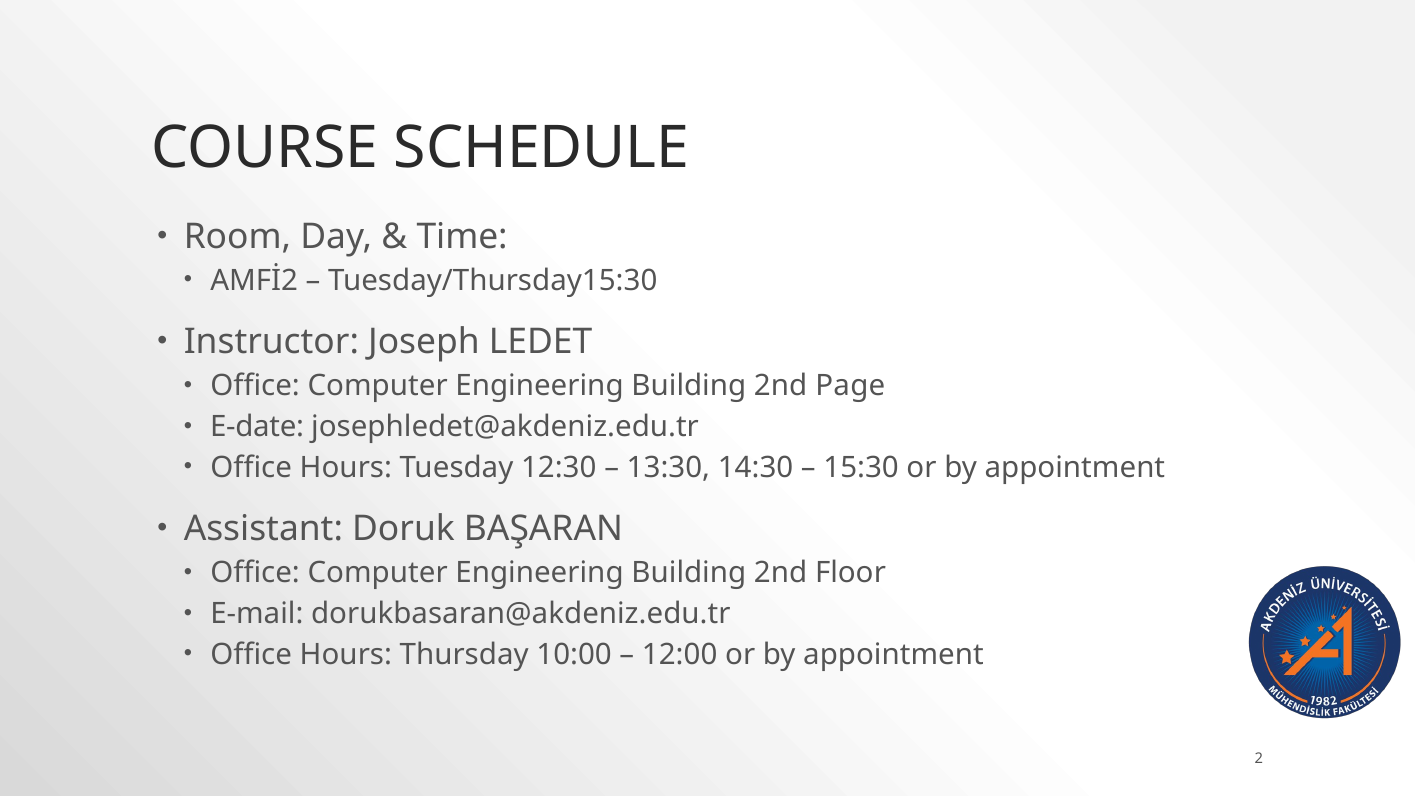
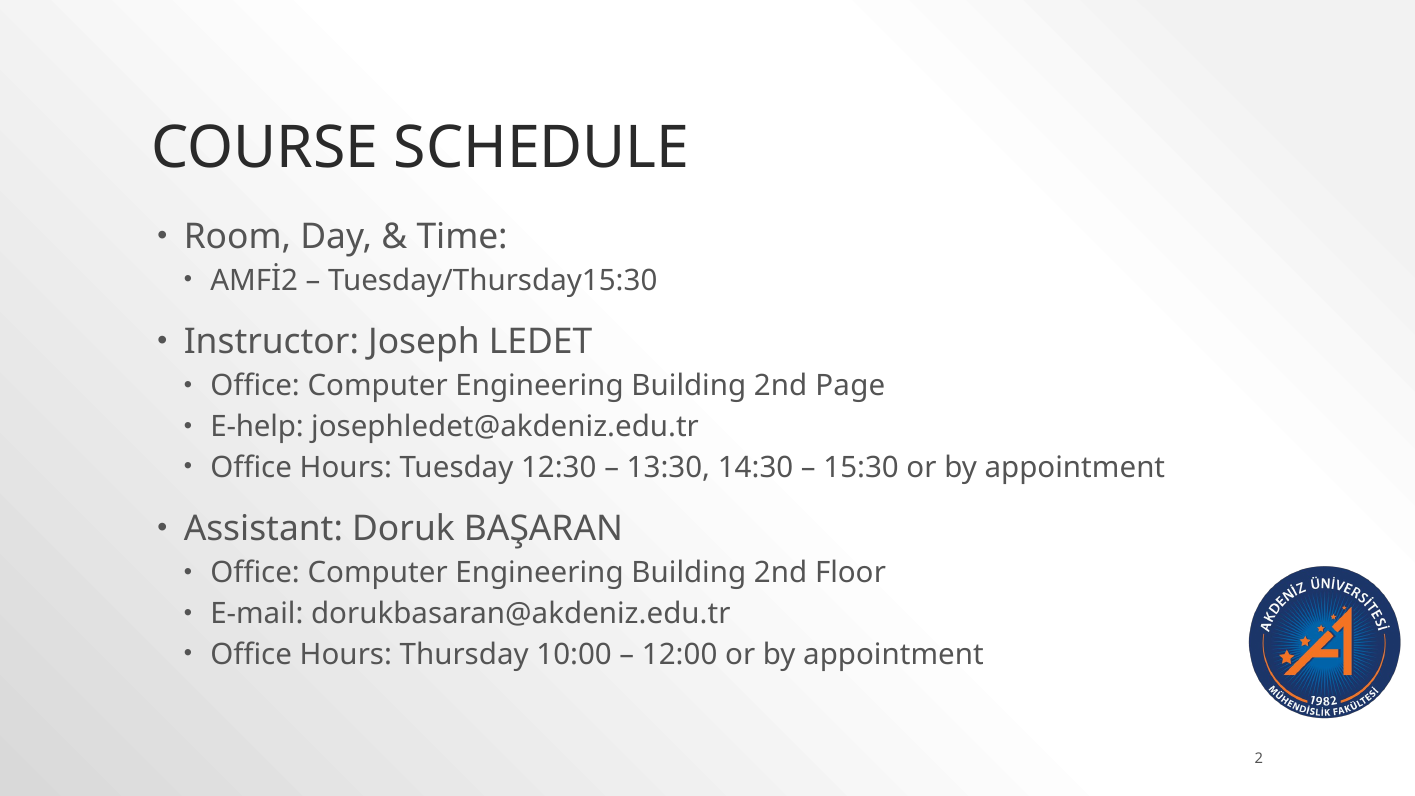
E-date: E-date -> E-help (257, 427)
